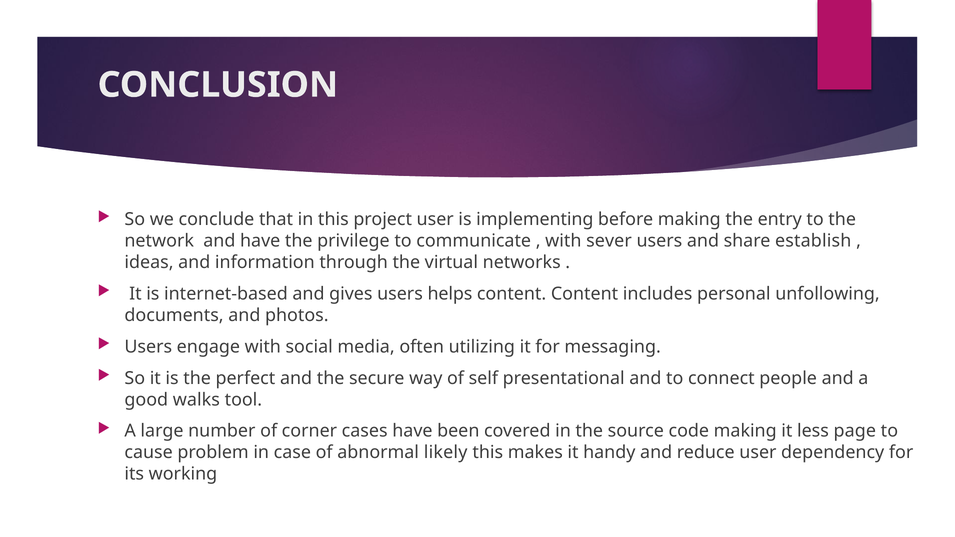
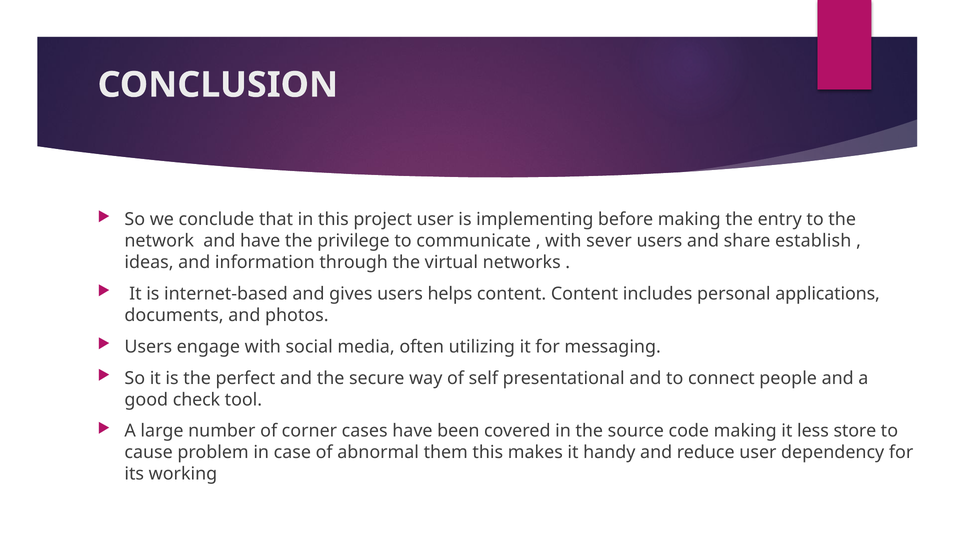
unfollowing: unfollowing -> applications (828, 294)
walks: walks -> check (196, 400)
page: page -> store (855, 431)
likely: likely -> them (446, 453)
